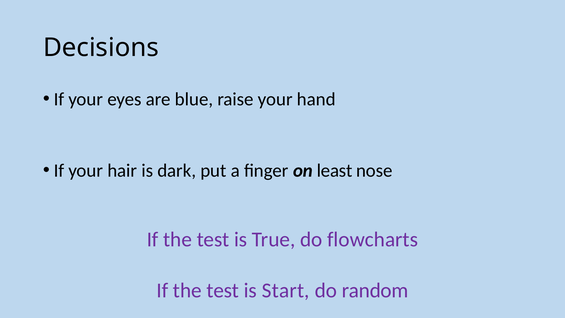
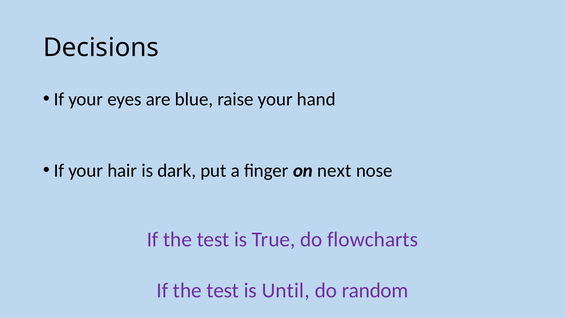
least: least -> next (334, 170)
Start: Start -> Until (286, 290)
